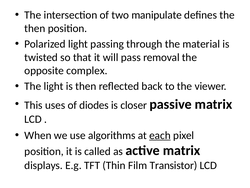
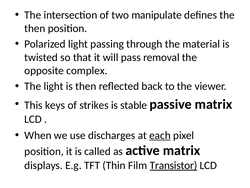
uses: uses -> keys (55, 105)
diodes: diodes -> strikes (94, 105)
closer: closer -> stable (134, 105)
algorithms: algorithms -> discharges (112, 135)
Transistor underline: none -> present (173, 165)
